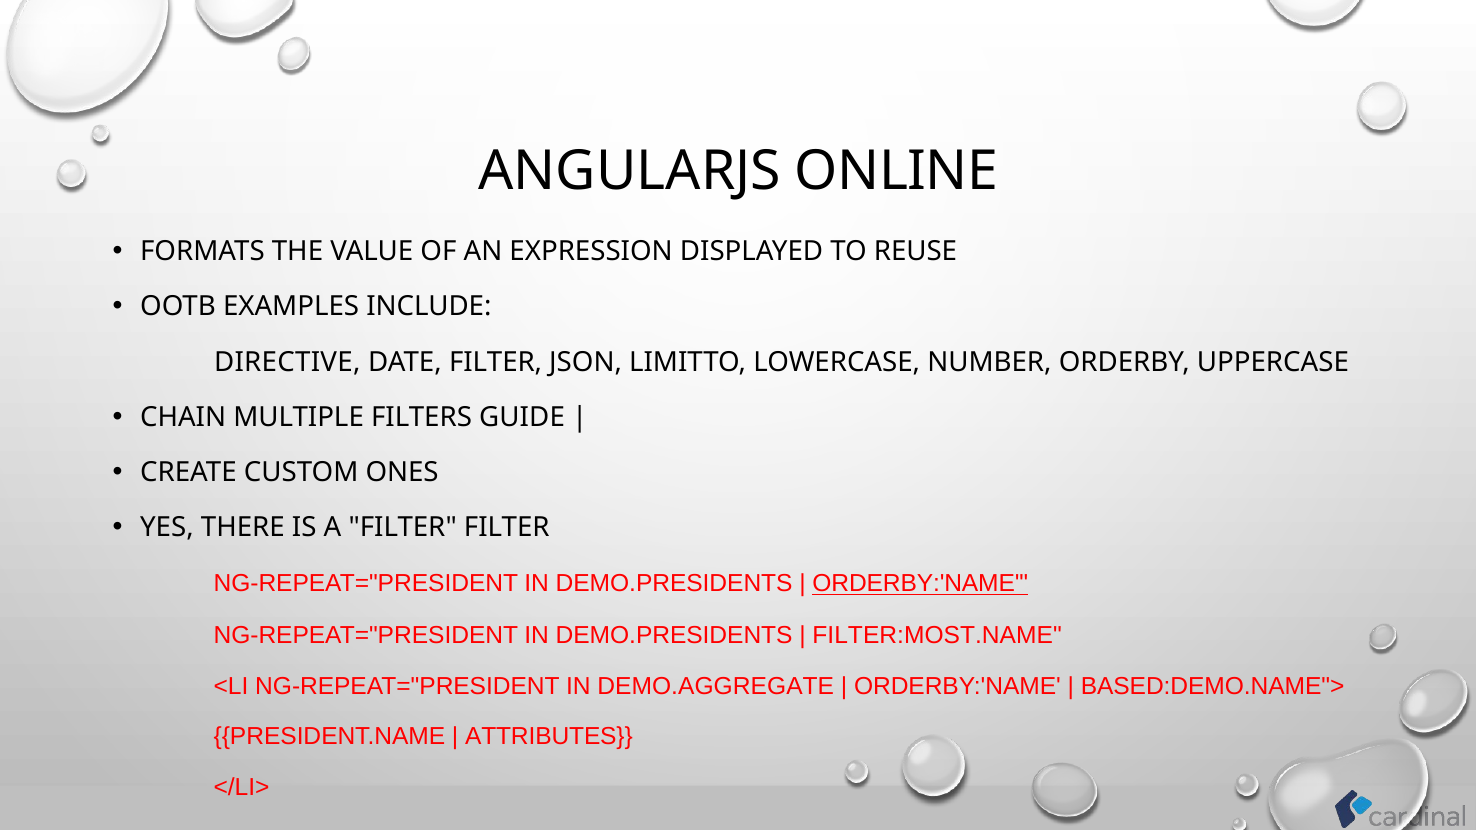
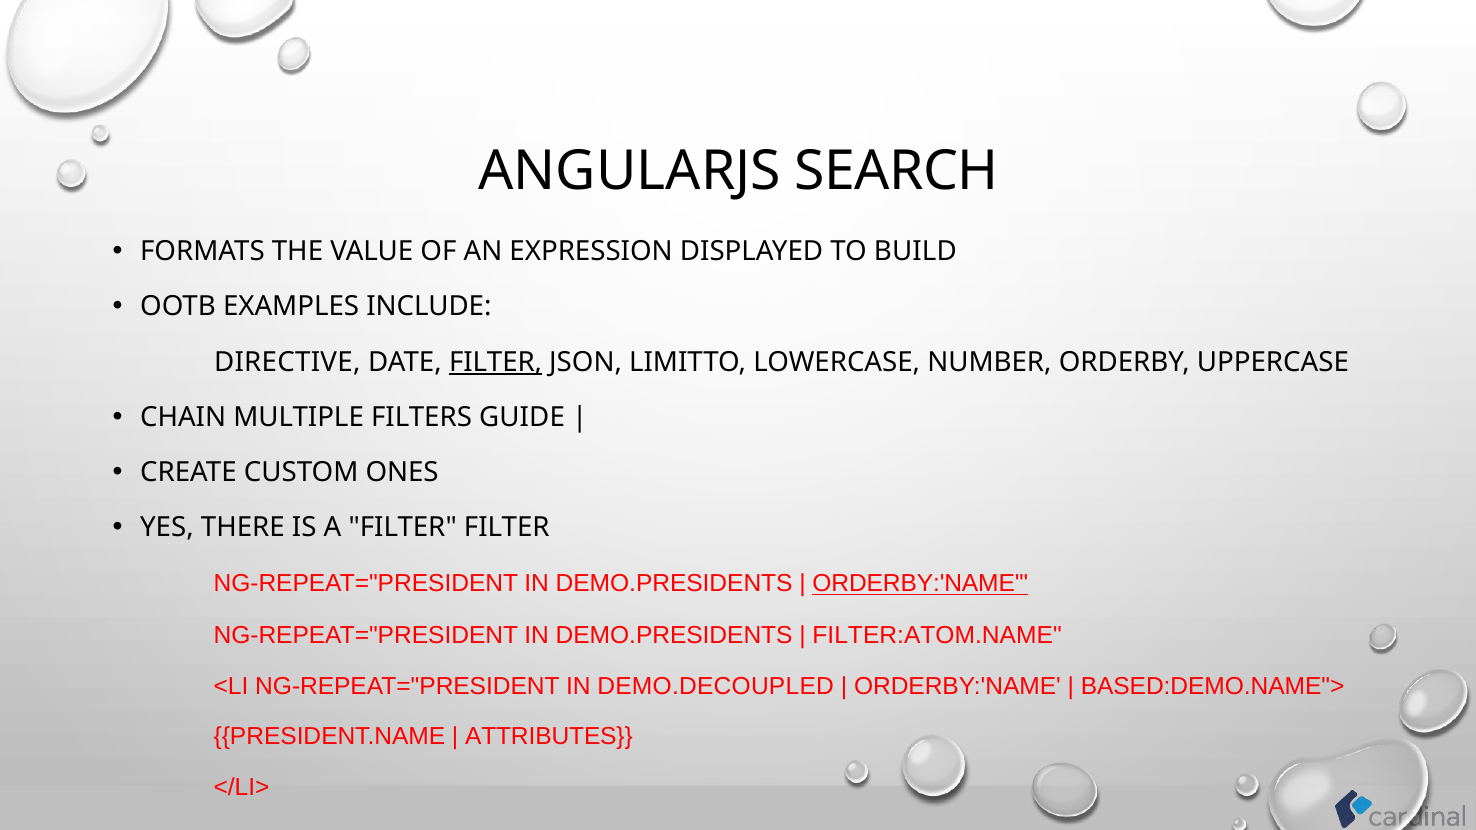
ONLINE: ONLINE -> SEARCH (896, 171)
REUSE: REUSE -> BUILD (915, 252)
FILTER underline: none -> present (496, 362)
FILTER:MOST.NAME: FILTER:MOST.NAME -> FILTER:ATOM.NAME (937, 635)
DEMO.AGGREGATE: DEMO.AGGREGATE -> DEMO.DECOUPLED (716, 686)
